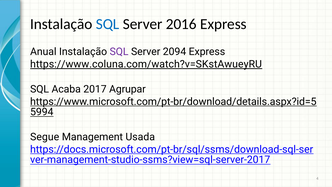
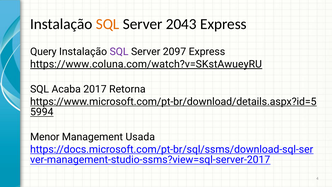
SQL colour: blue -> orange (108, 24)
2016: 2016 -> 2043 (181, 24)
Anual: Anual -> Query (43, 52)
2094: 2094 -> 2097 (174, 52)
Agrupar: Agrupar -> Retorna (127, 89)
Segue: Segue -> Menor (45, 137)
